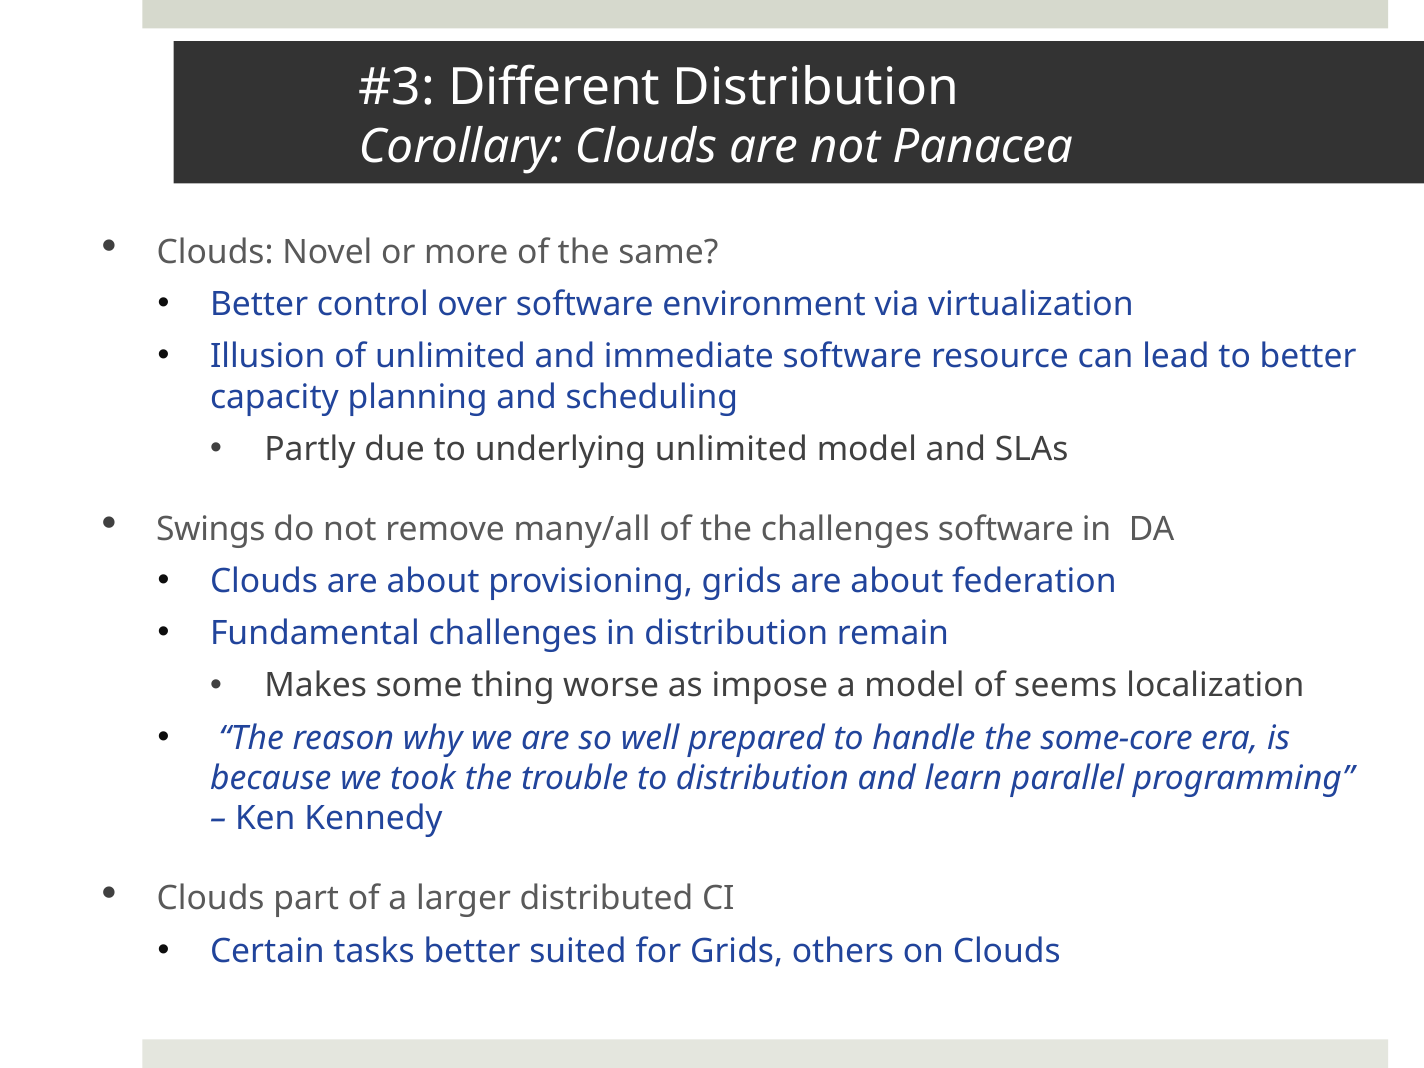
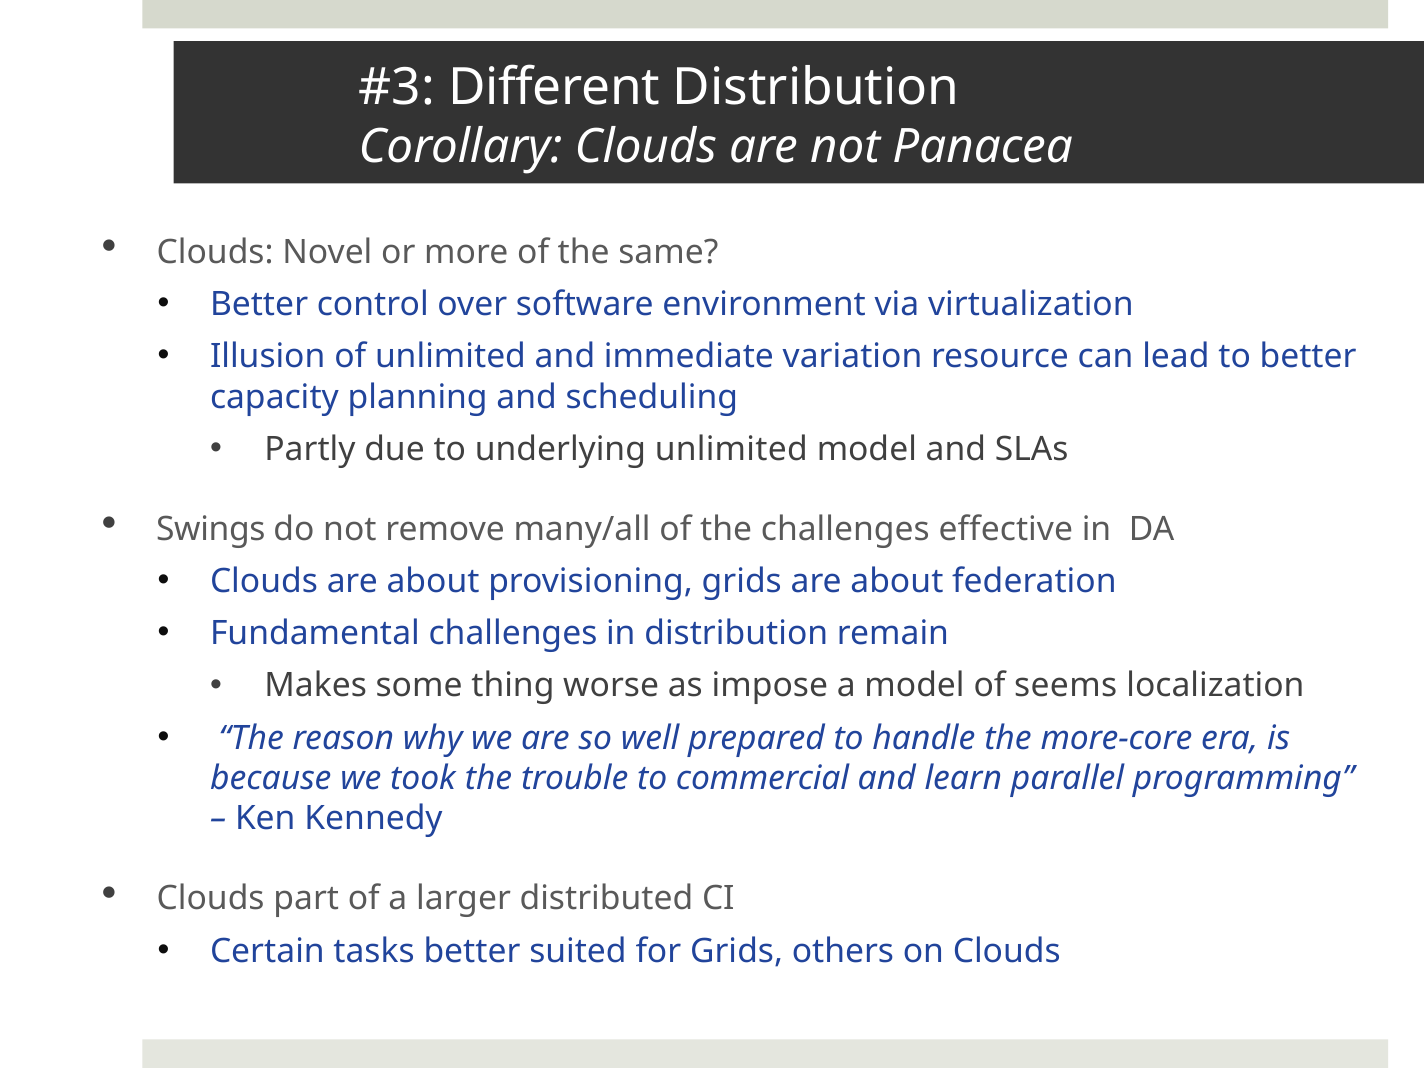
immediate software: software -> variation (853, 357)
challenges software: software -> effective (1006, 529)
some-core: some-core -> more-core (1117, 738)
to distribution: distribution -> commercial (762, 778)
